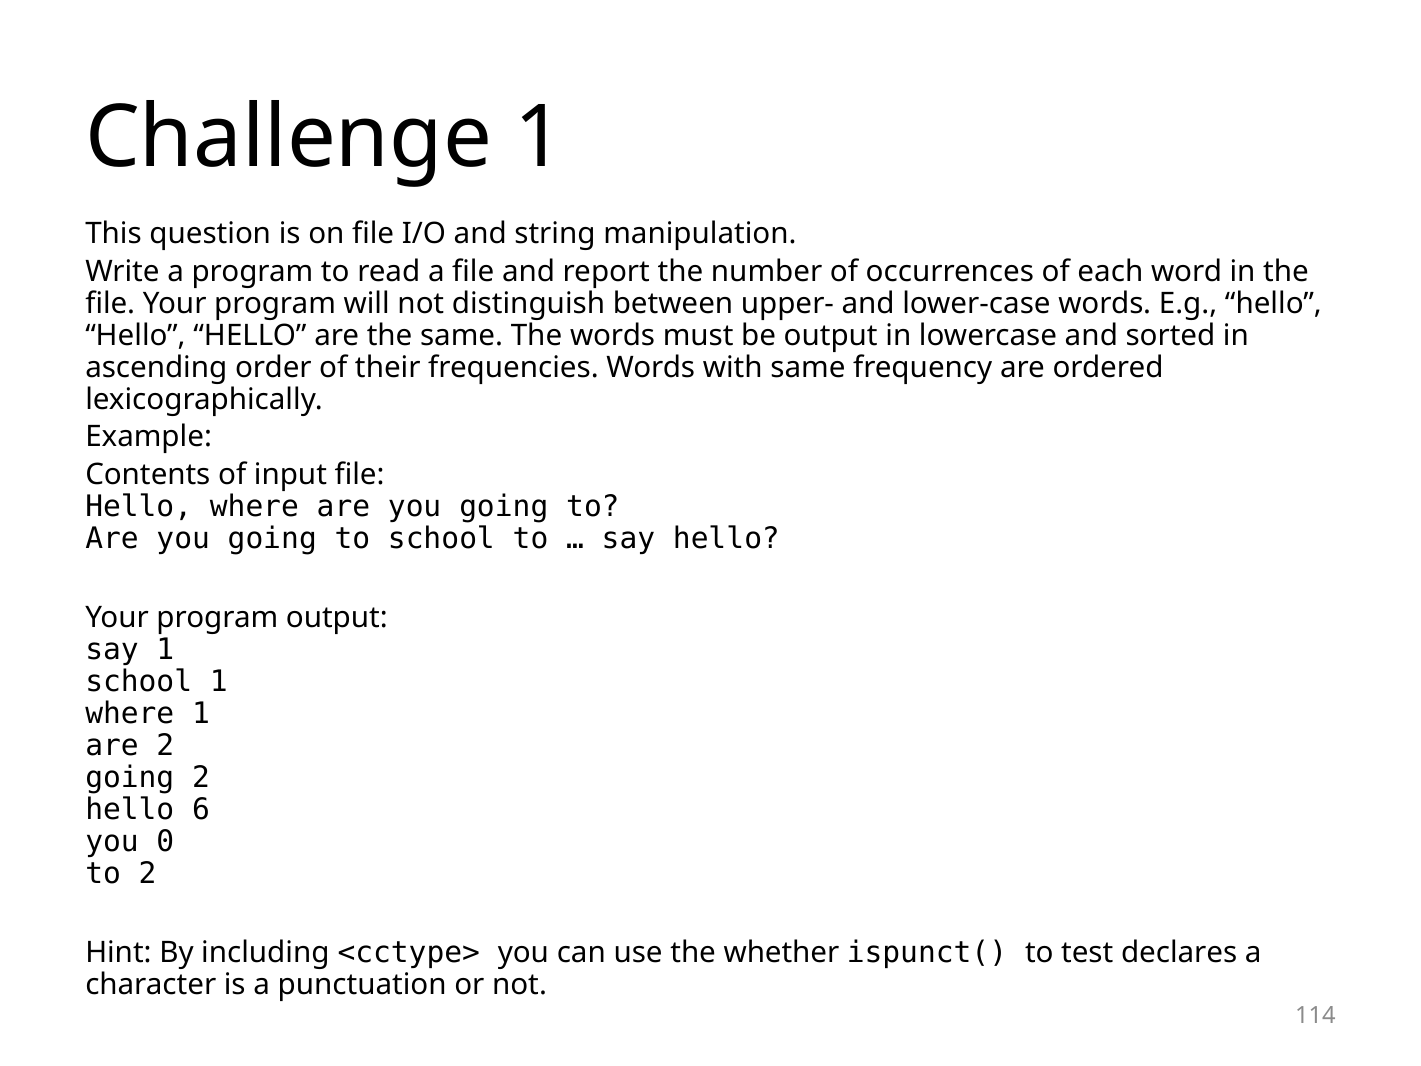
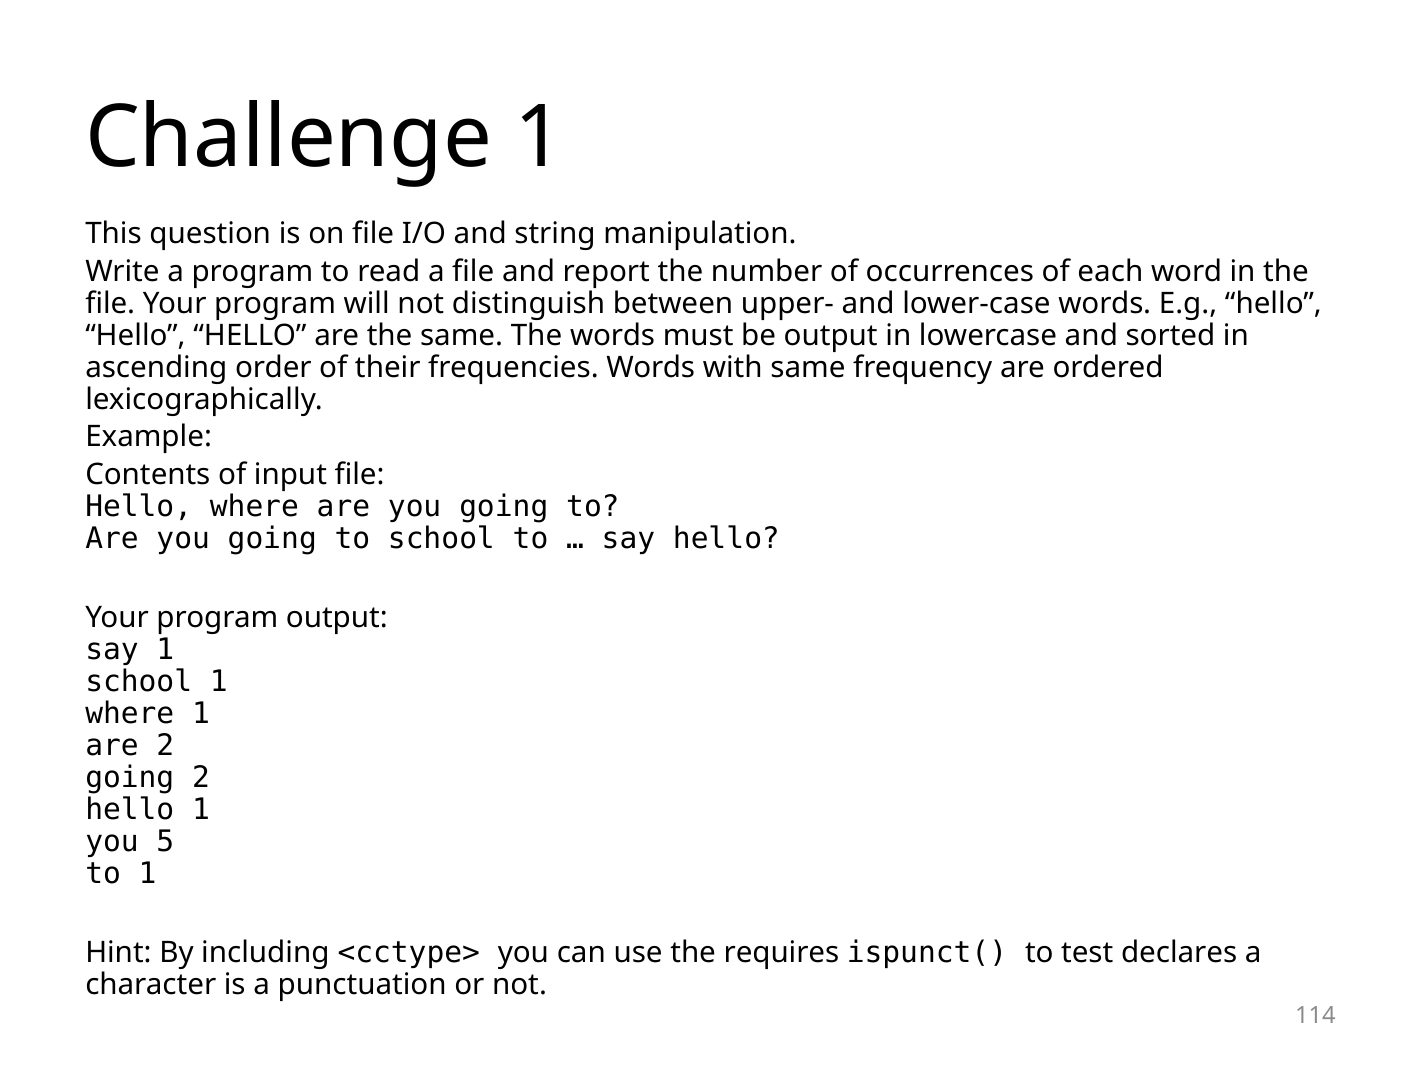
hello 6: 6 -> 1 (201, 810)
0: 0 -> 5 (165, 842)
to 2: 2 -> 1 (147, 874)
whether: whether -> requires (781, 952)
